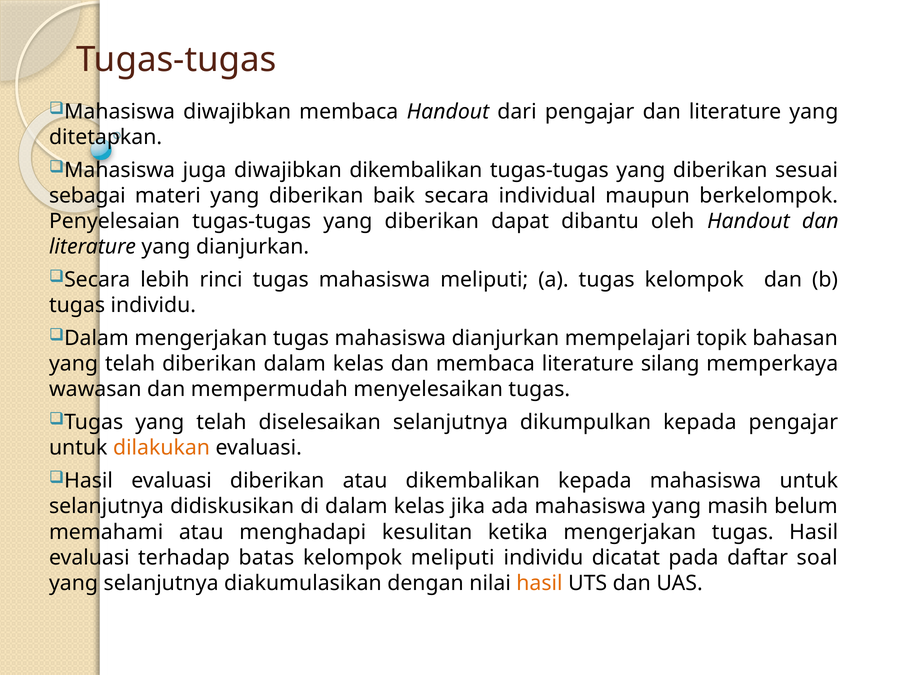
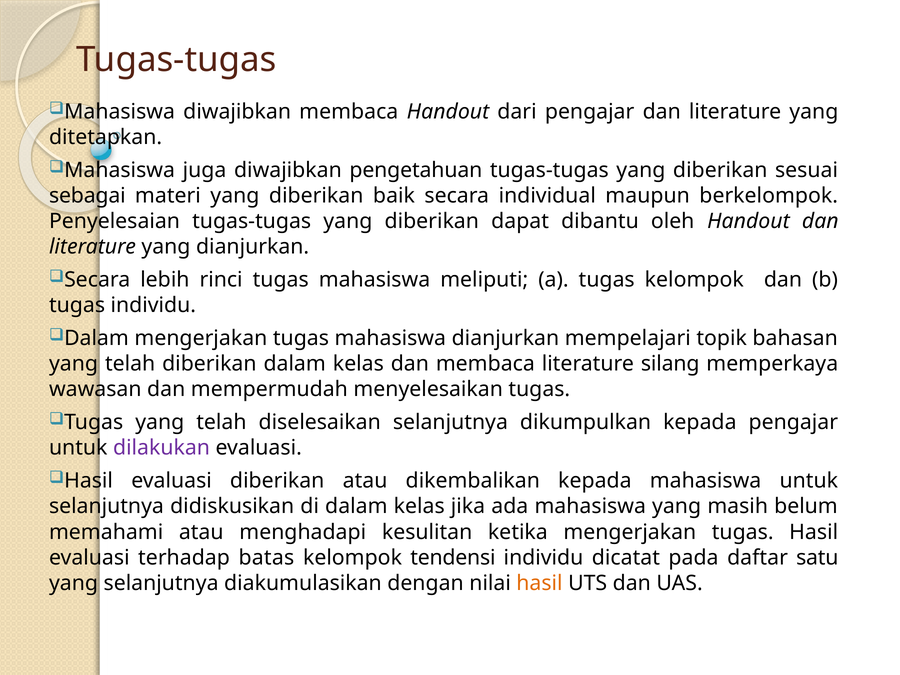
diwajibkan dikembalikan: dikembalikan -> pengetahuan (416, 170)
dilakukan colour: orange -> purple (162, 448)
kelompok meliputi: meliputi -> tendensi (453, 558)
soal: soal -> satu (817, 558)
